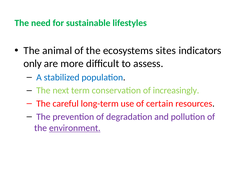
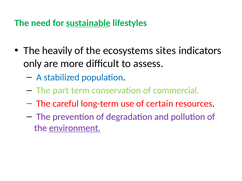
sustainable underline: none -> present (88, 23)
animal: animal -> heavily (57, 51)
next: next -> part (61, 91)
increasingly: increasingly -> commercial (176, 91)
